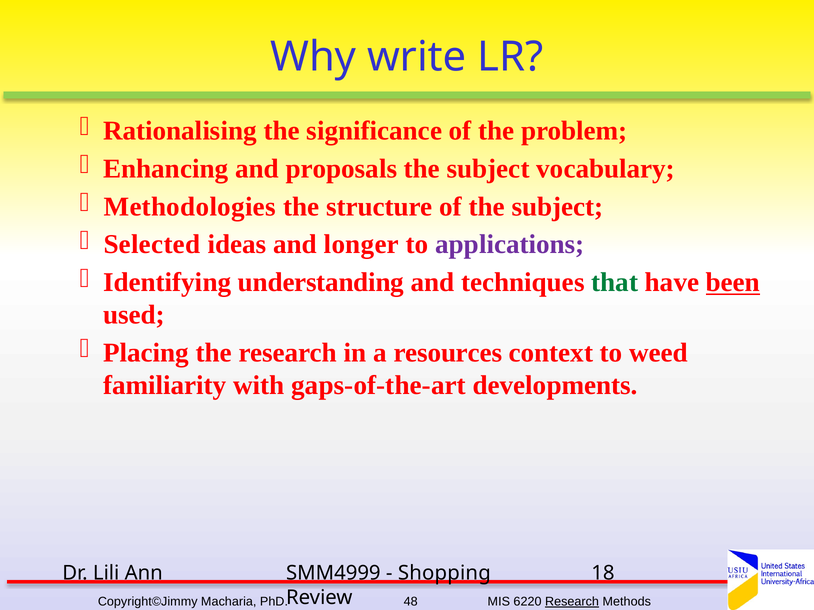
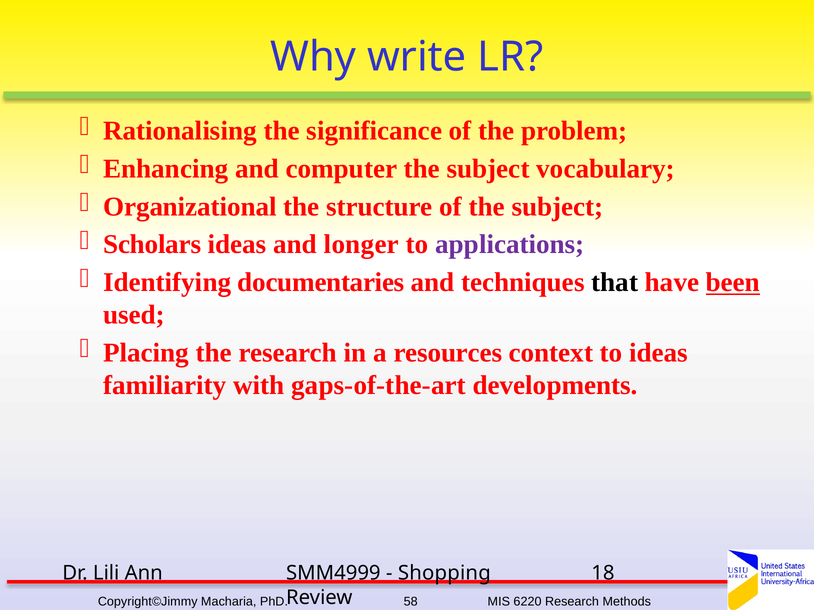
proposals: proposals -> computer (341, 169)
Methodologies: Methodologies -> Organizational (190, 207)
Selected: Selected -> Scholars (152, 245)
understanding: understanding -> documentaries (321, 283)
that colour: green -> black (615, 283)
to weed: weed -> ideas (659, 353)
48: 48 -> 58 (411, 602)
Research underline: present -> none (572, 602)
